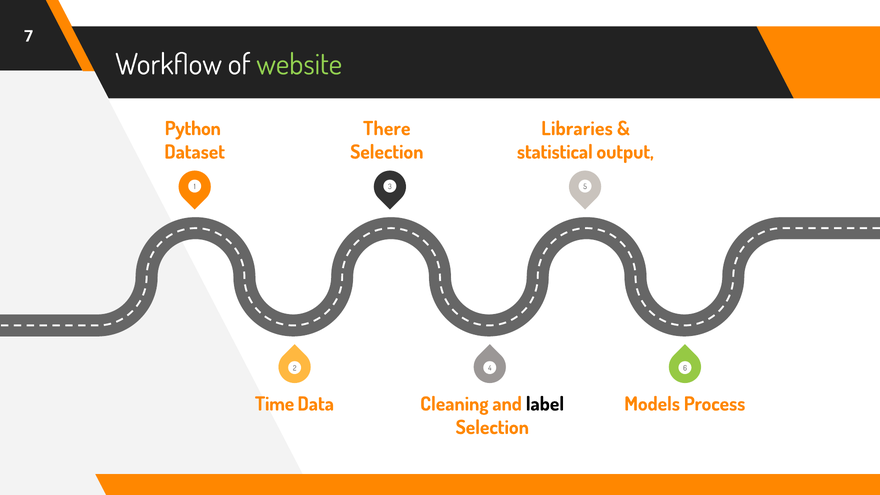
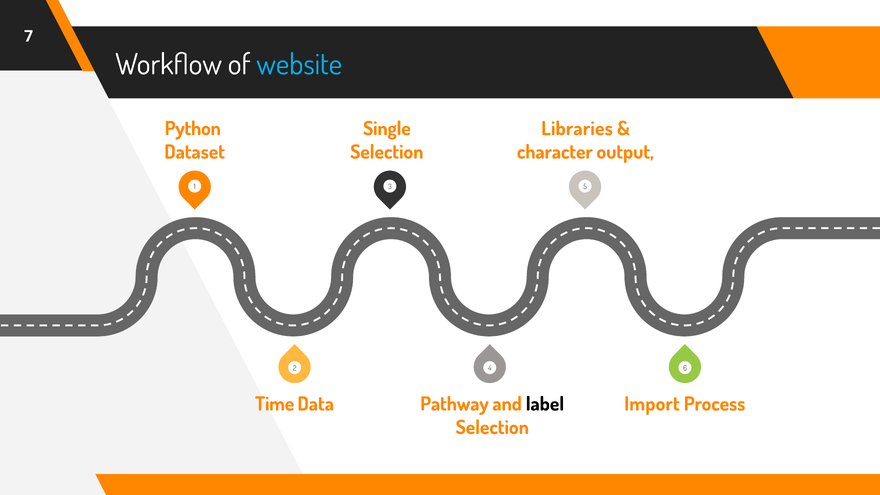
website colour: light green -> light blue (299, 65)
There: There -> Single (387, 129)
statistical: statistical -> character (555, 152)
Cleaning: Cleaning -> Pathway (454, 404)
Models: Models -> Import (652, 404)
